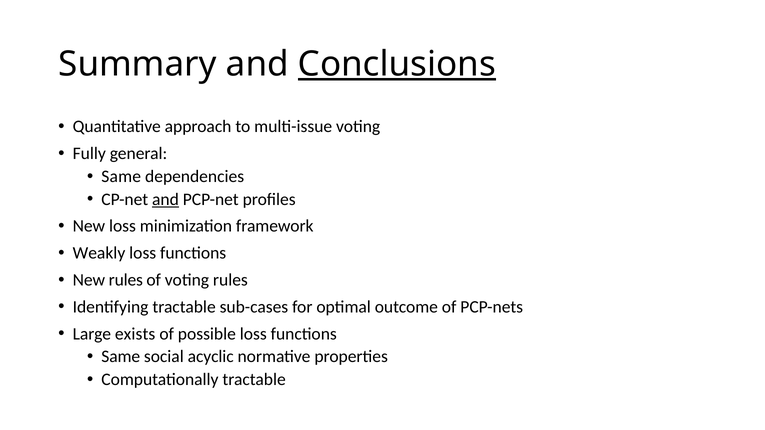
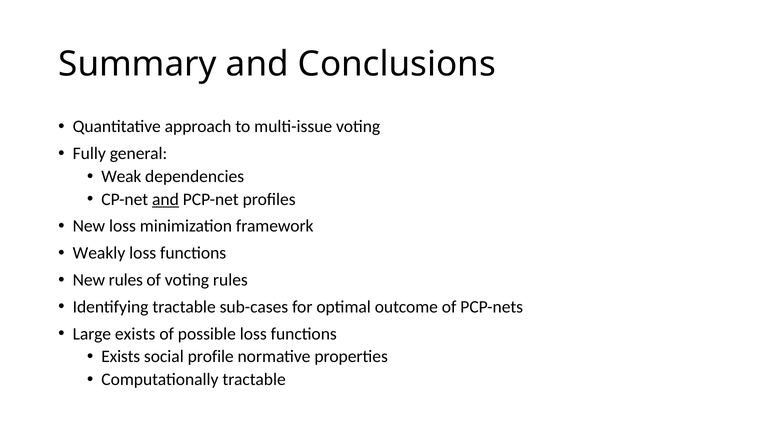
Conclusions underline: present -> none (397, 64)
Same: Same -> Weak (121, 177)
Same: Same -> Exists (121, 357)
acyclic: acyclic -> profile (211, 357)
